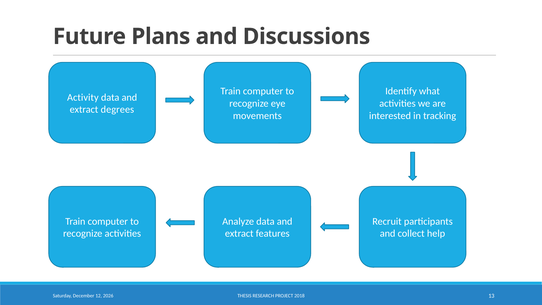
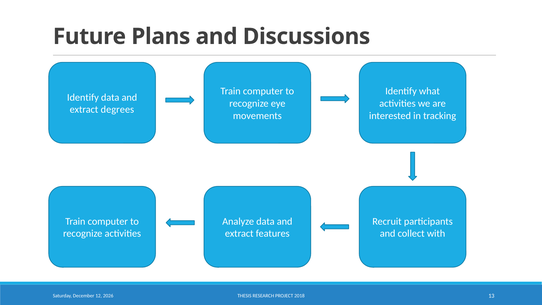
Activity: Activity -> Identify (83, 97)
help: help -> with (436, 233)
